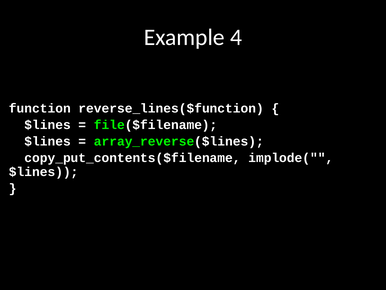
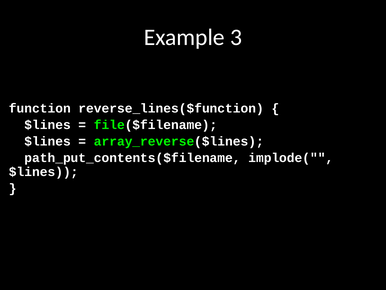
4: 4 -> 3 (236, 37)
copy_put_contents($filename: copy_put_contents($filename -> path_put_contents($filename (133, 158)
